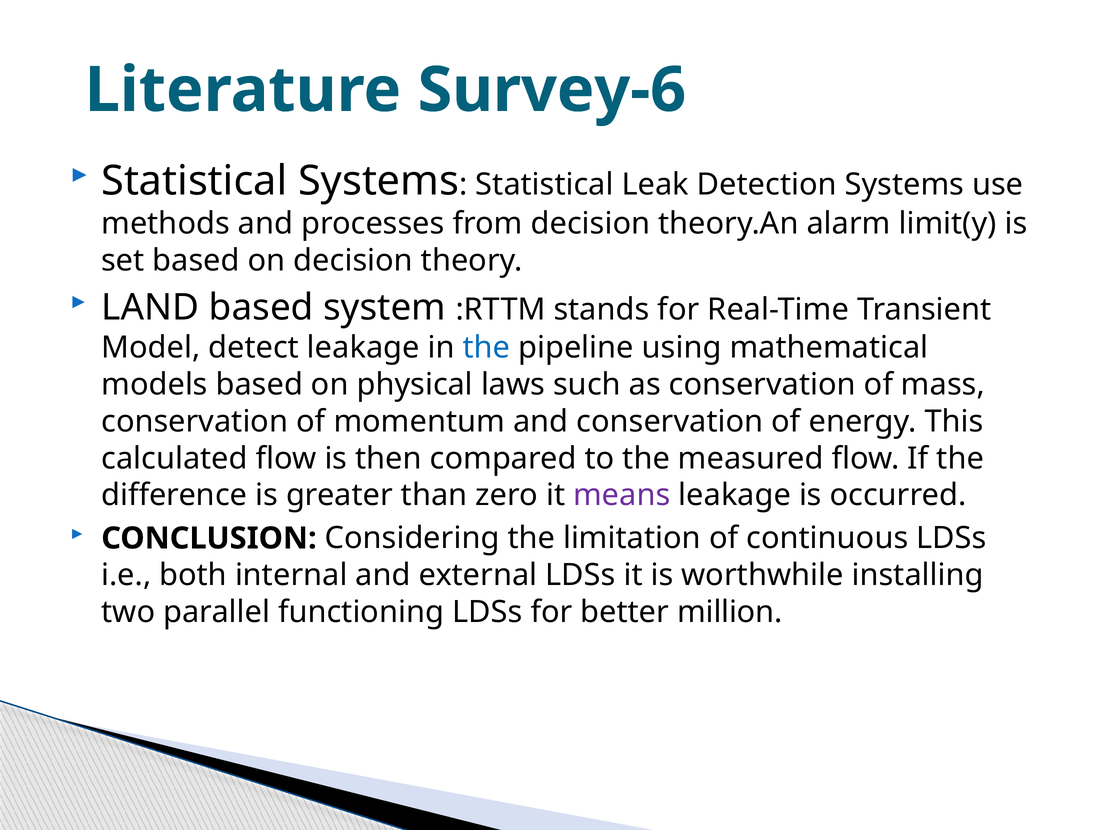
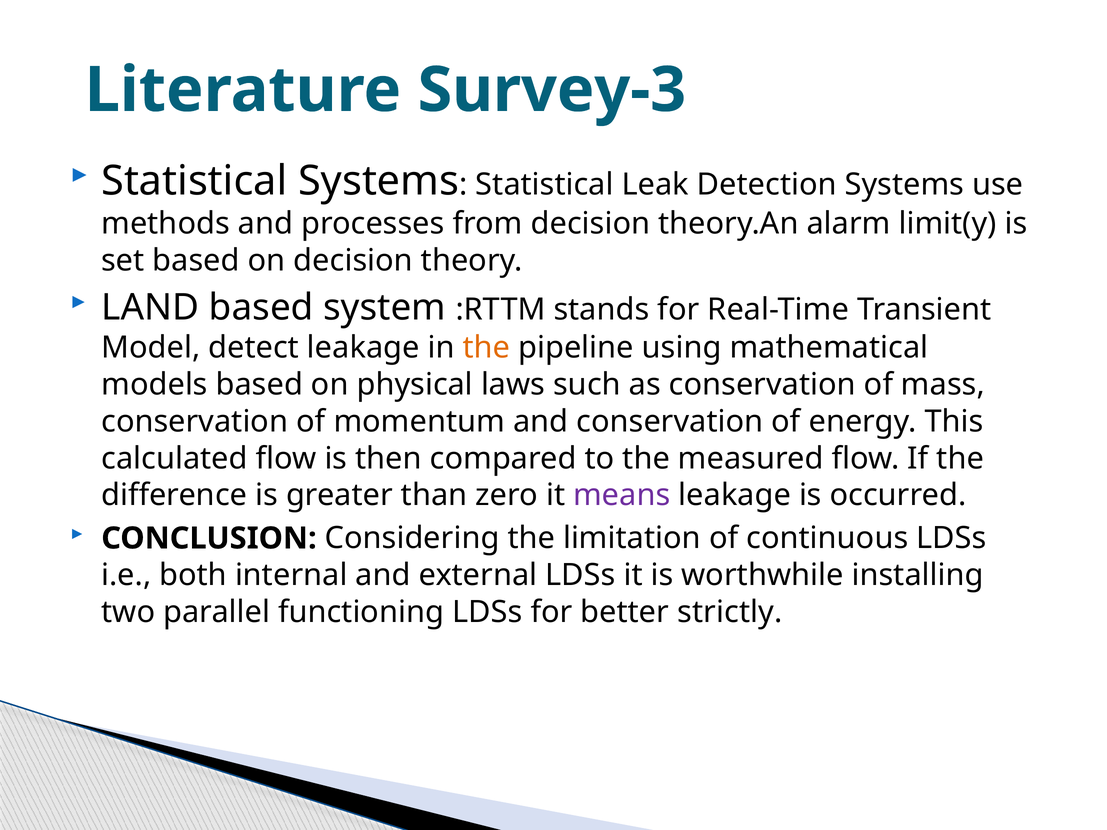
Survey-6: Survey-6 -> Survey-3 (552, 90)
the colour: blue -> orange (486, 348)
million: million -> strictly (730, 612)
